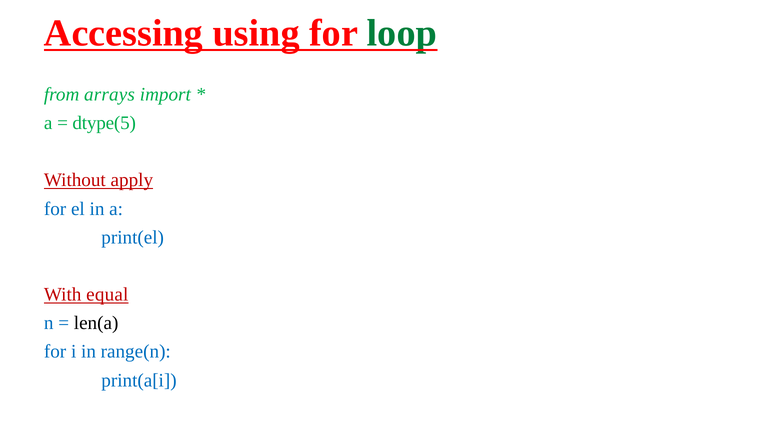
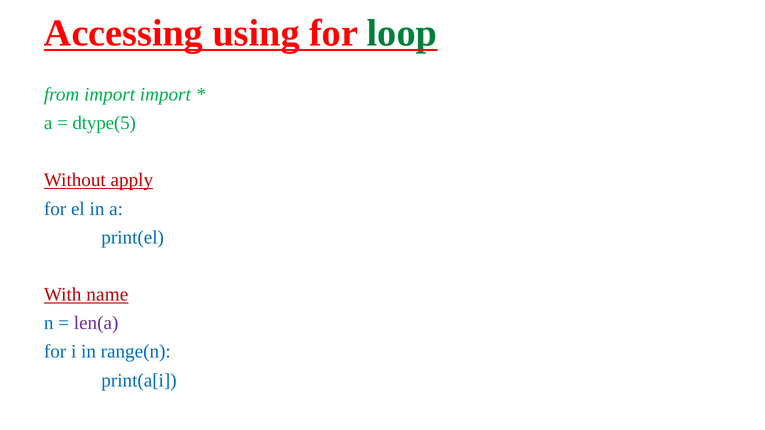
from arrays: arrays -> import (110, 94)
equal: equal -> name (107, 295)
len(a colour: black -> purple (96, 323)
